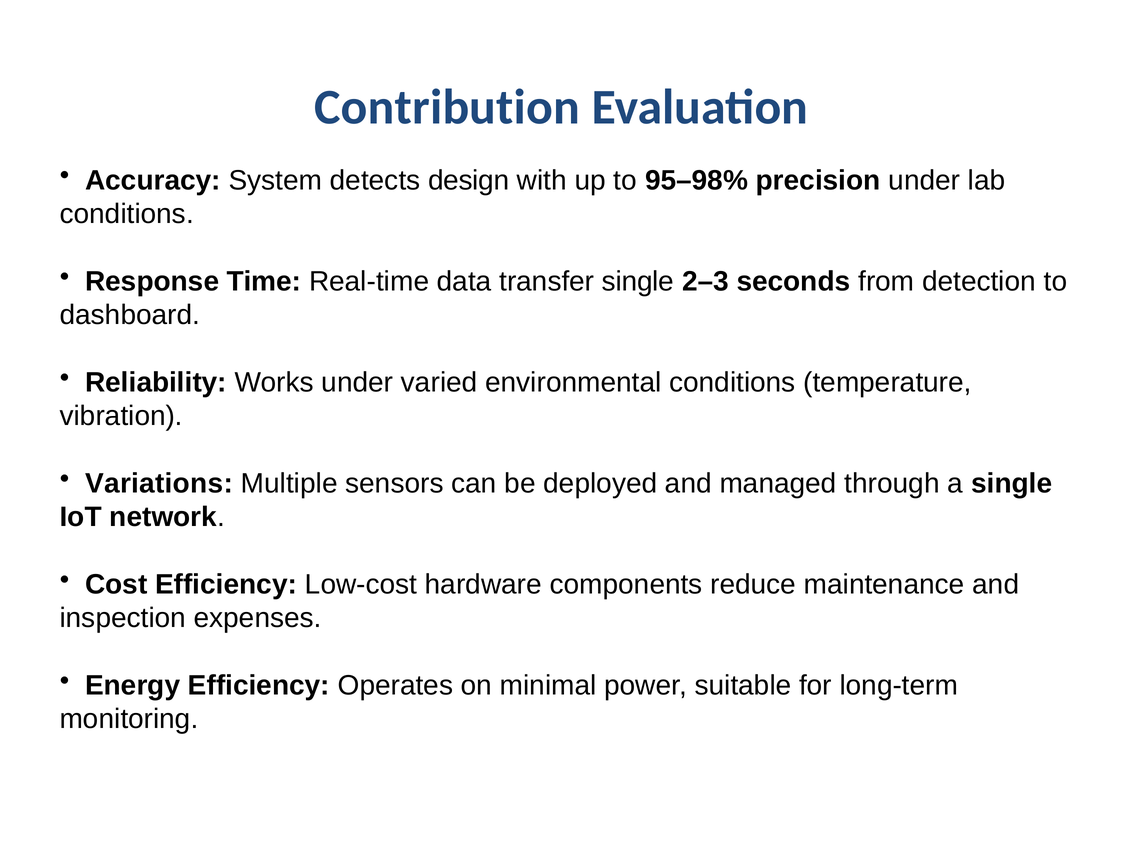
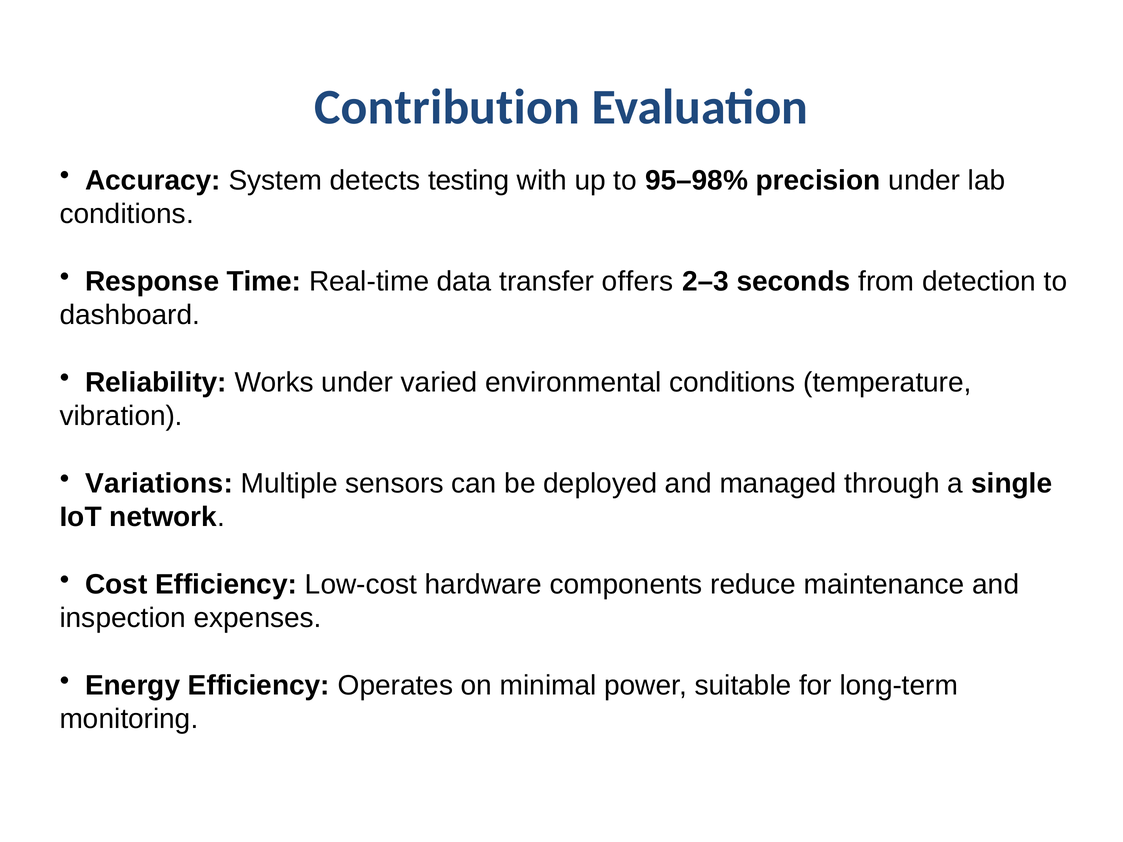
design: design -> testing (469, 180)
transfer single: single -> offers (638, 281)
